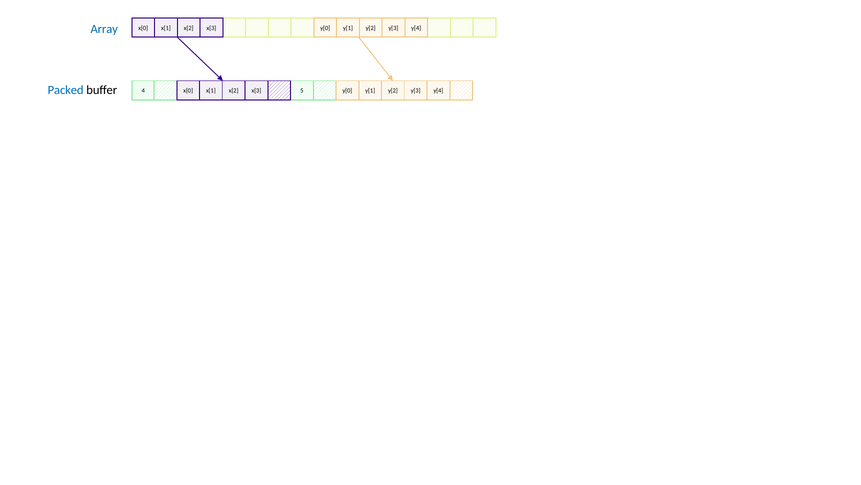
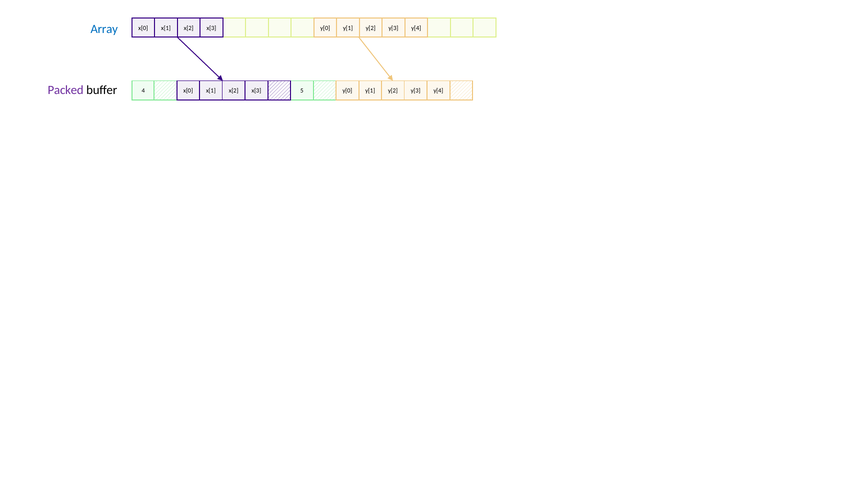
Packed colour: blue -> purple (66, 90)
